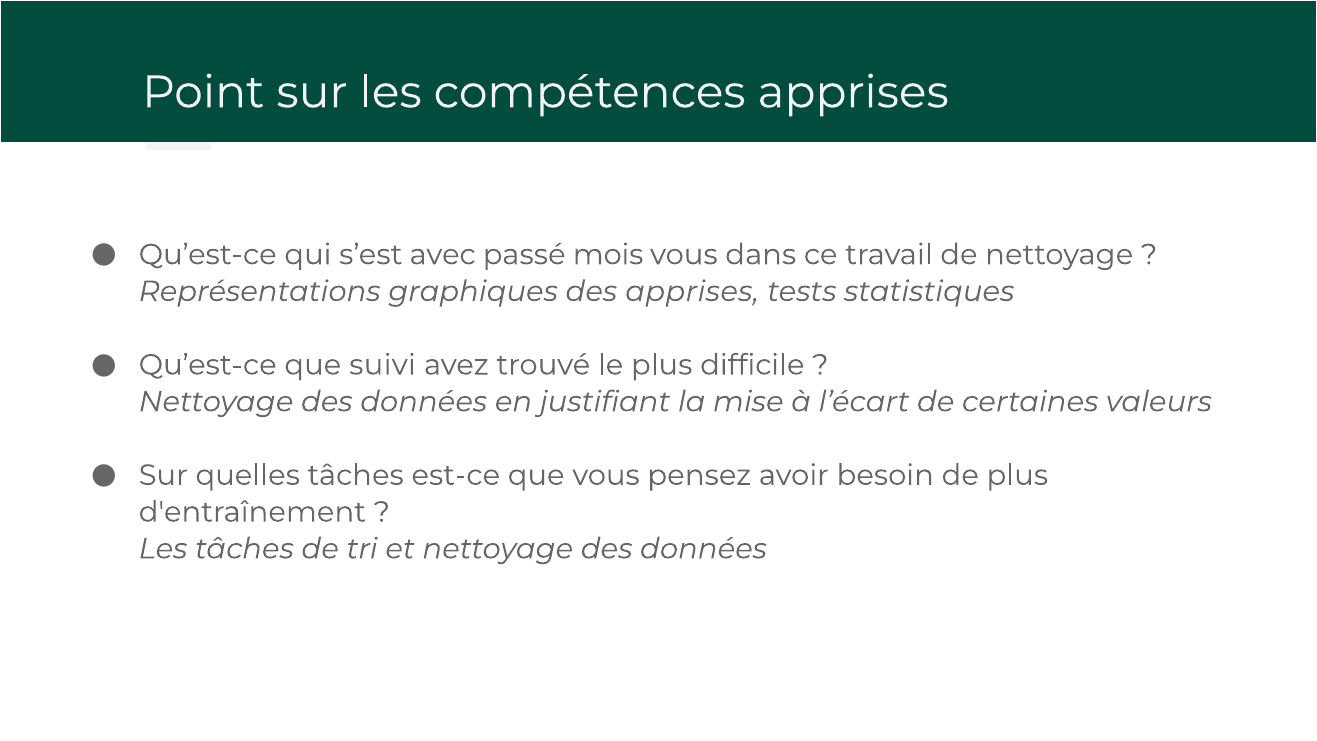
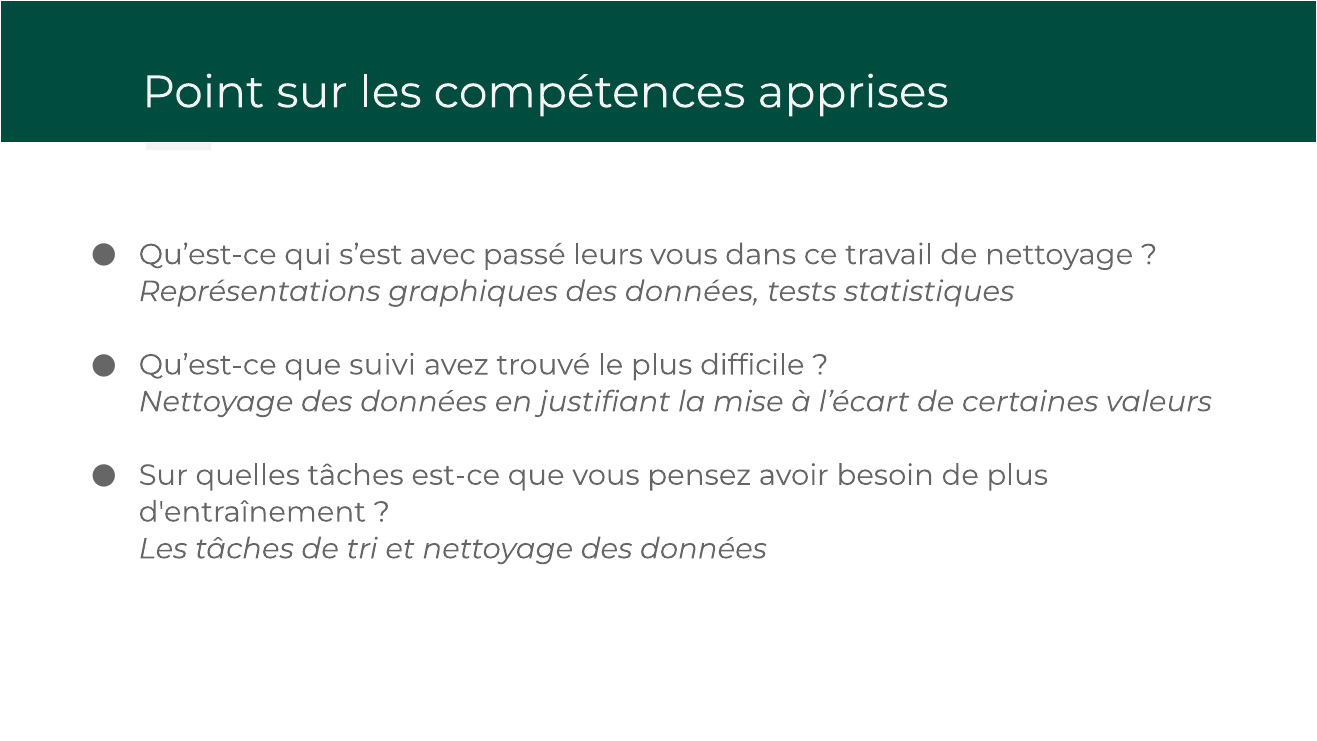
mois: mois -> leurs (608, 255)
graphiques des apprises: apprises -> données (692, 291)
